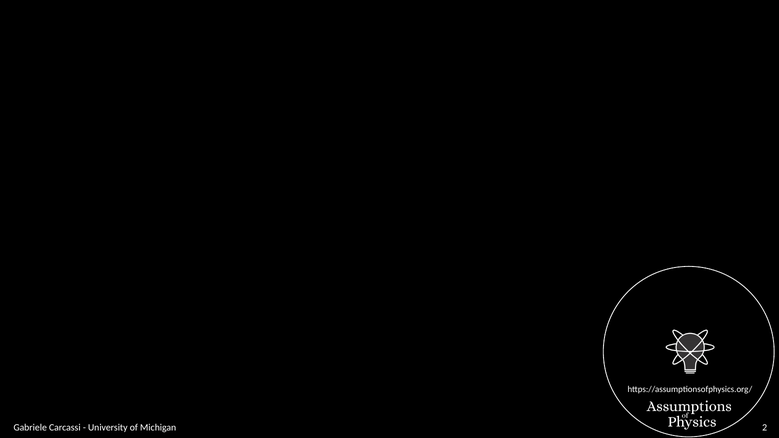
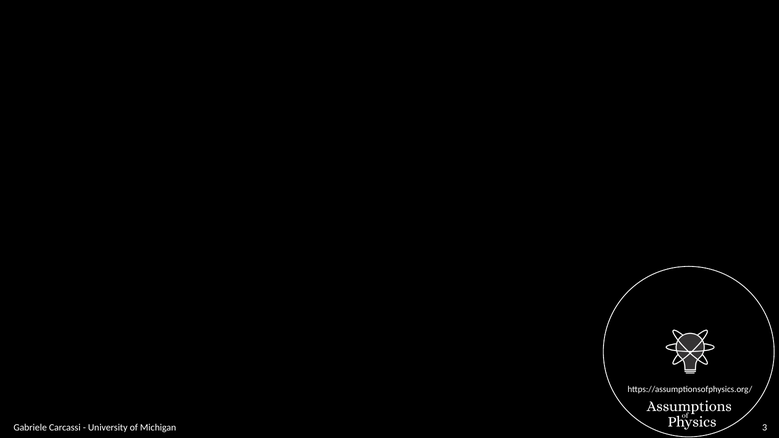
2: 2 -> 3 (765, 428)
